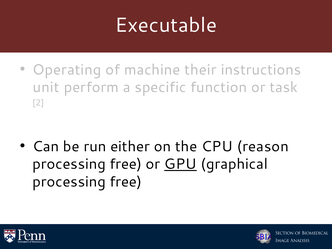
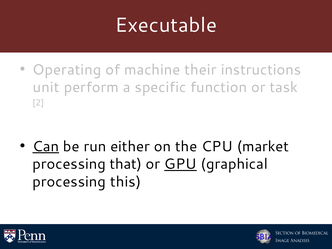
Can underline: none -> present (46, 146)
reason: reason -> market (263, 146)
free: free -> that (126, 164)
free: free -> this (126, 182)
